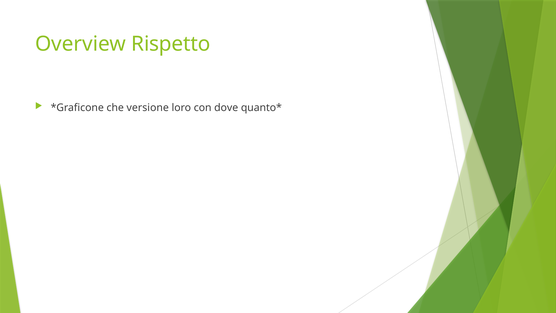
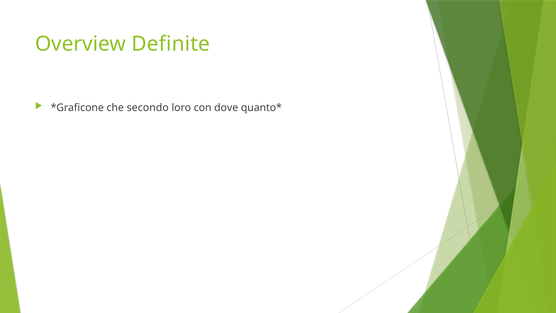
Rispetto: Rispetto -> Definite (171, 44)
versione: versione -> secondo (148, 108)
